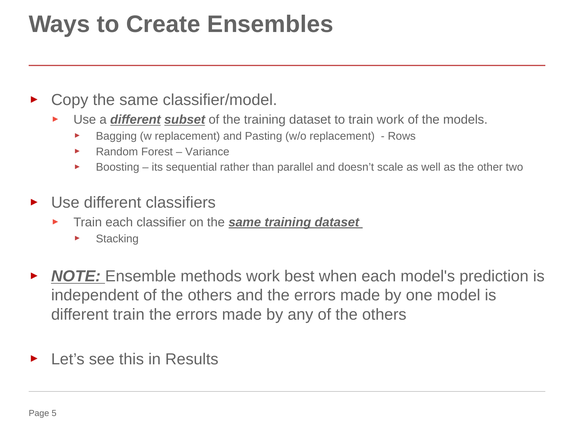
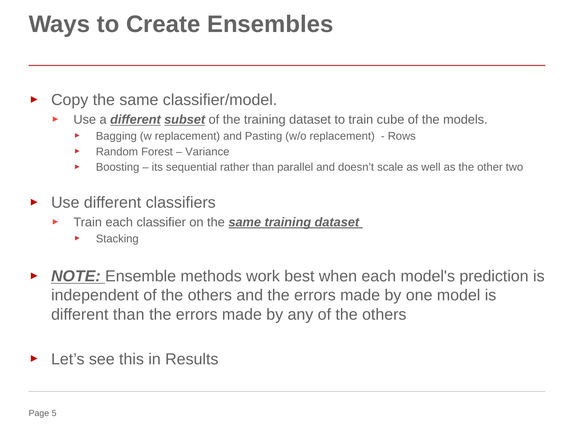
train work: work -> cube (391, 120)
different train: train -> than (129, 315)
